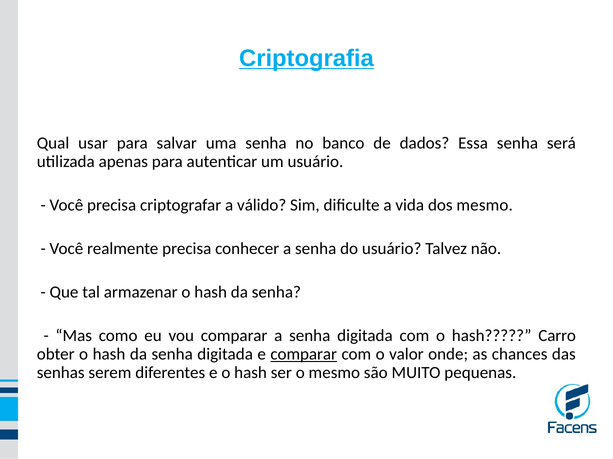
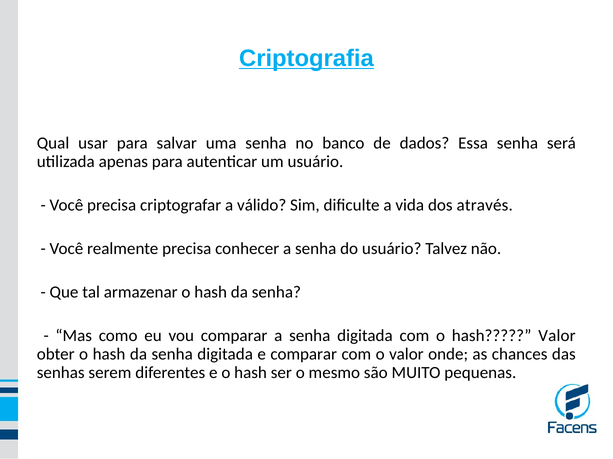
dos mesmo: mesmo -> através (485, 205)
hash Carro: Carro -> Valor (557, 336)
comparar underline: present -> none (304, 355)
